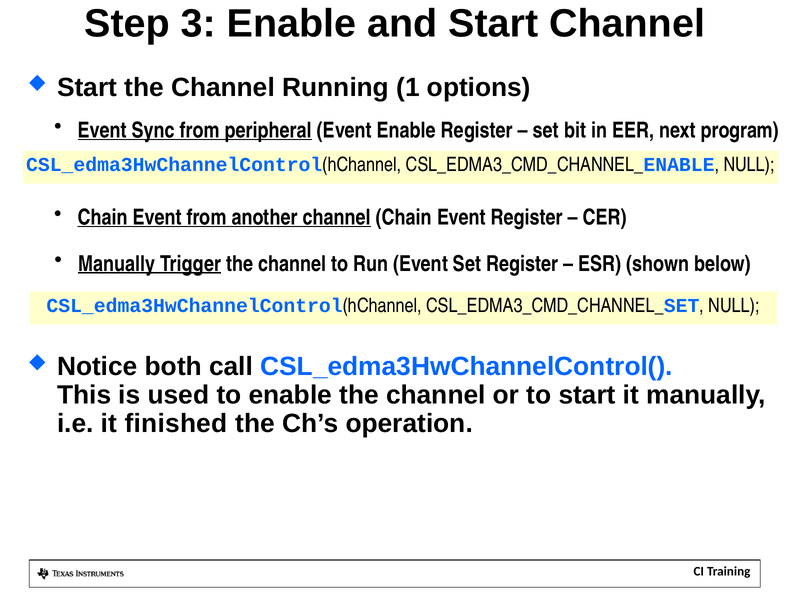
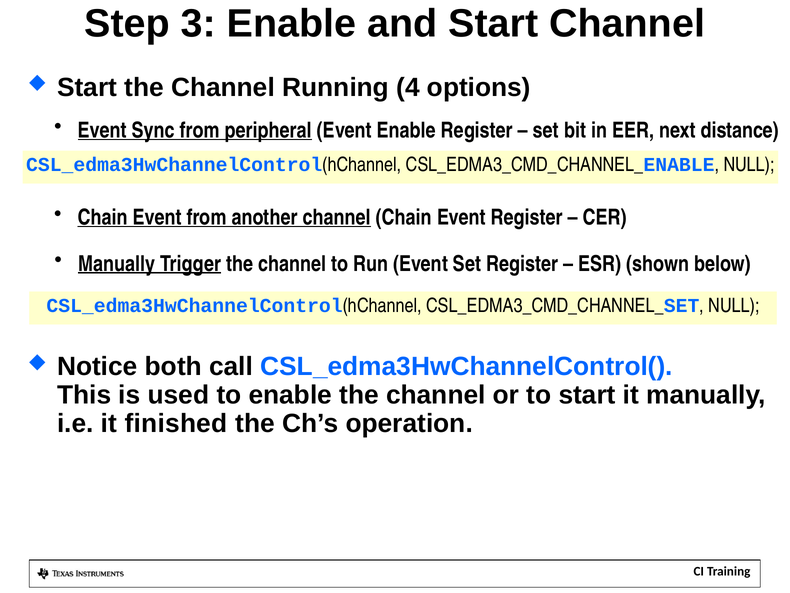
1: 1 -> 4 (408, 87)
program: program -> distance (740, 130)
